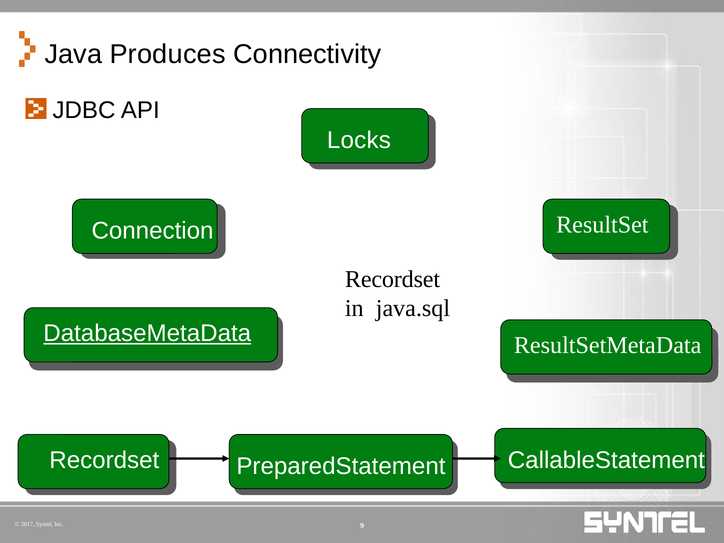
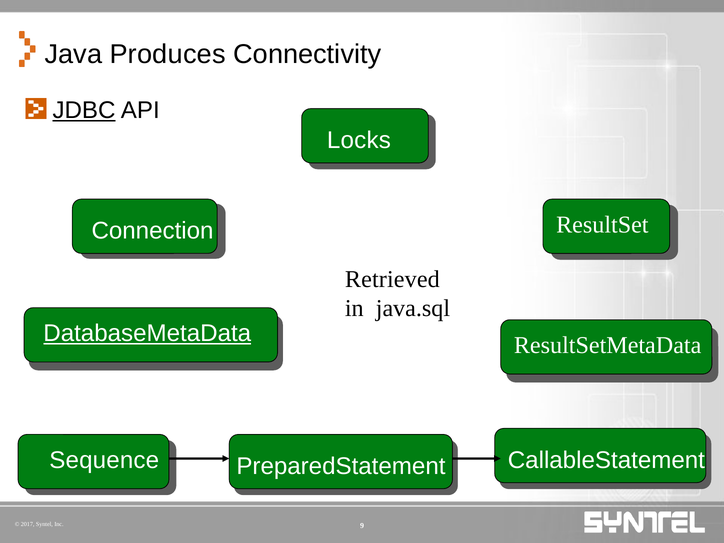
JDBC underline: none -> present (84, 110)
Recordset: Recordset -> Retrieved (392, 279)
Recordset: Recordset -> Sequence (104, 460)
